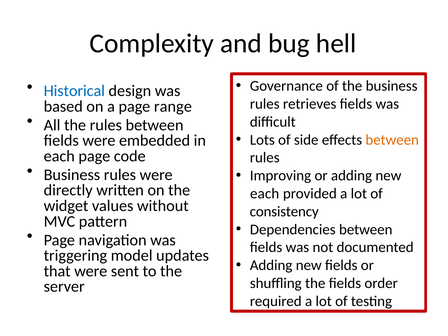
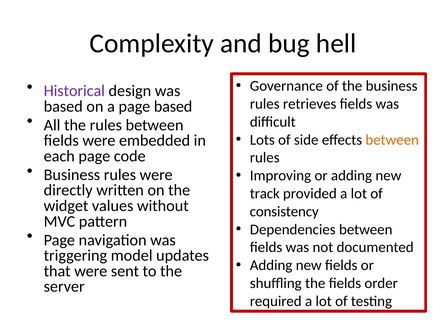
Historical colour: blue -> purple (74, 91)
page range: range -> based (173, 106)
each: each -> track (265, 194)
